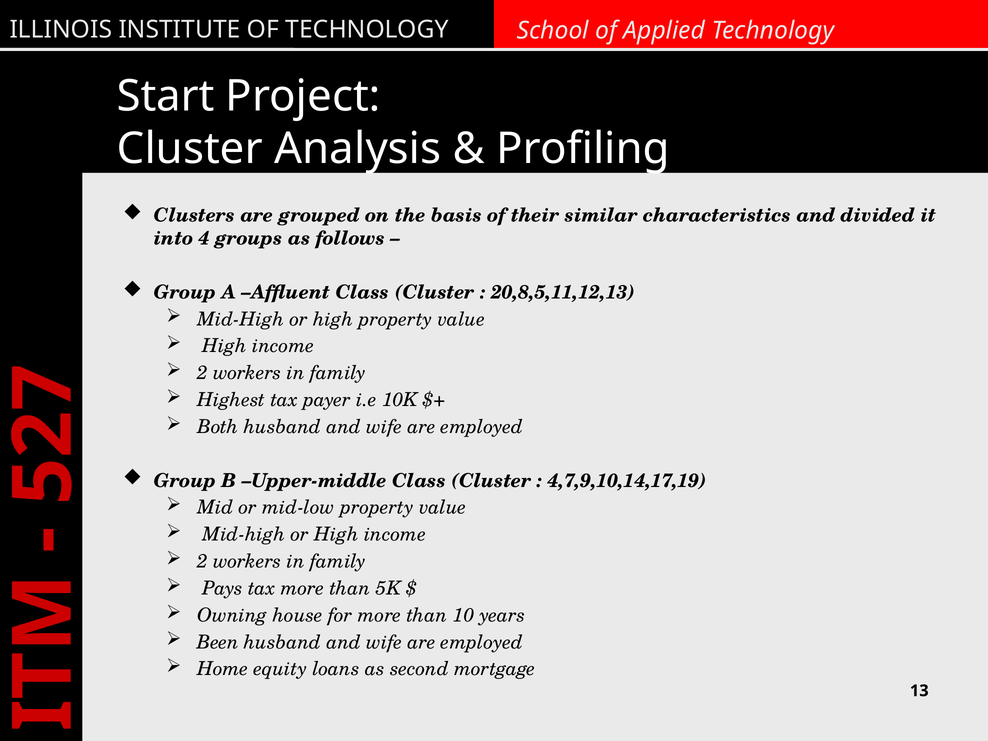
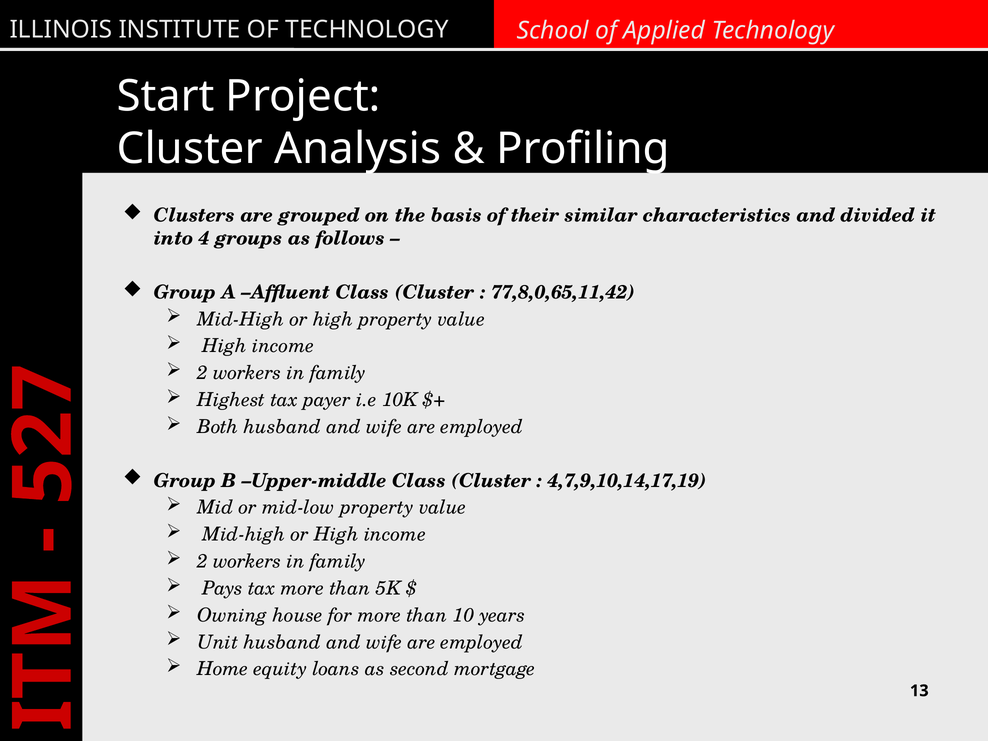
20,8,5,11,12,13: 20,8,5,11,12,13 -> 77,8,0,65,11,42 (563, 292)
Been: Been -> Unit (218, 642)
